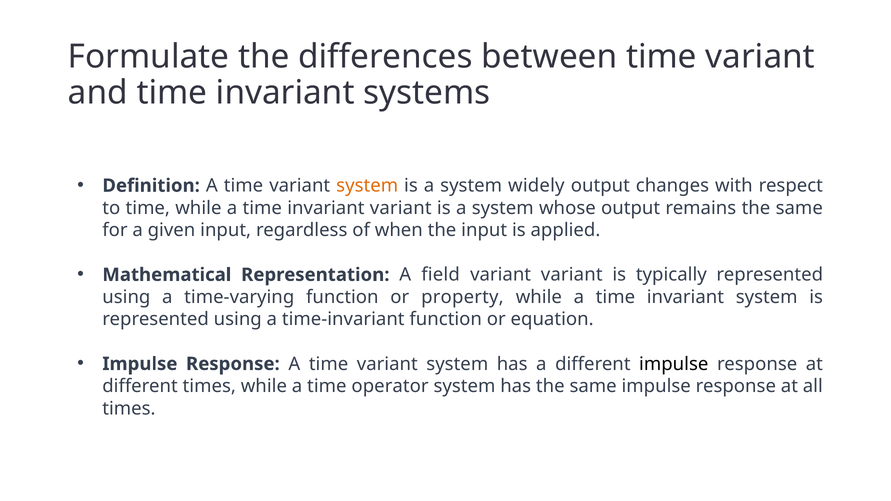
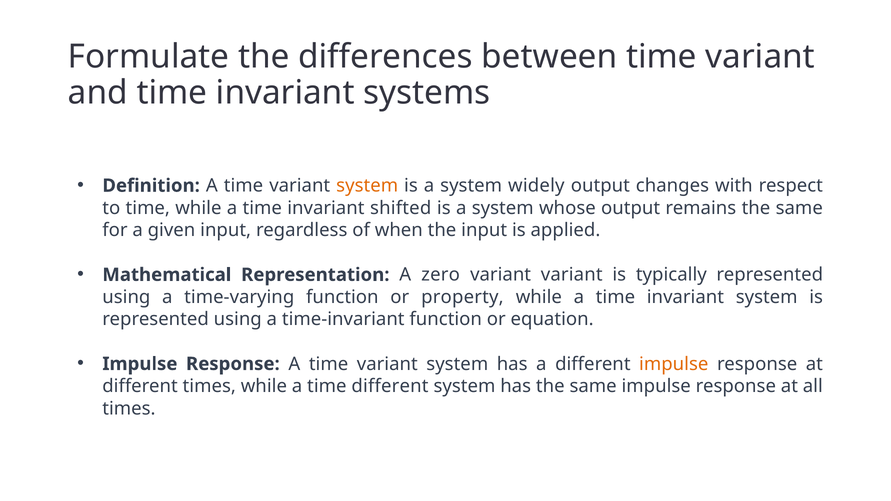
invariant variant: variant -> shifted (401, 208)
field: field -> zero (441, 275)
impulse colour: black -> orange (674, 364)
time operator: operator -> different (390, 386)
